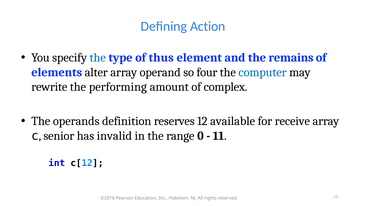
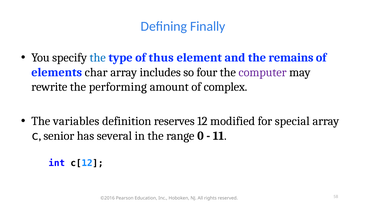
Action: Action -> Finally (208, 26)
alter: alter -> char (96, 72)
operand: operand -> includes (160, 72)
computer colour: blue -> purple (263, 72)
operands: operands -> variables (76, 121)
available: available -> modified (233, 121)
receive: receive -> special (292, 121)
invalid: invalid -> several (114, 136)
